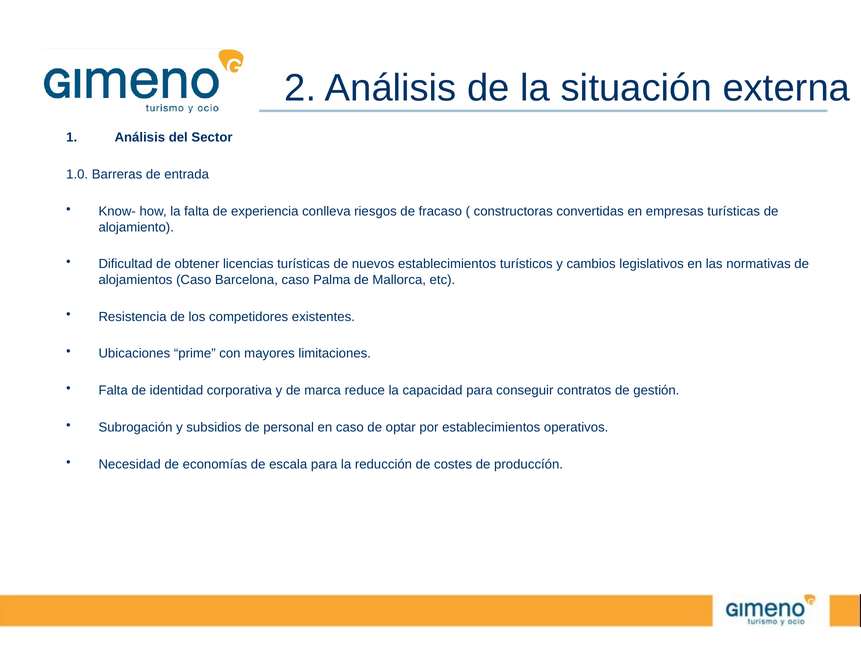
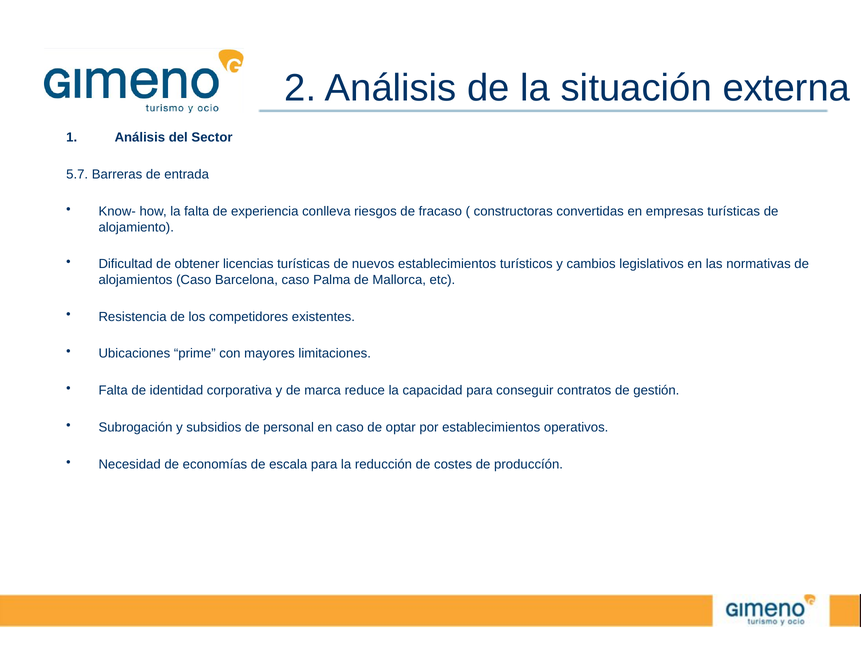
1.0: 1.0 -> 5.7 (77, 174)
